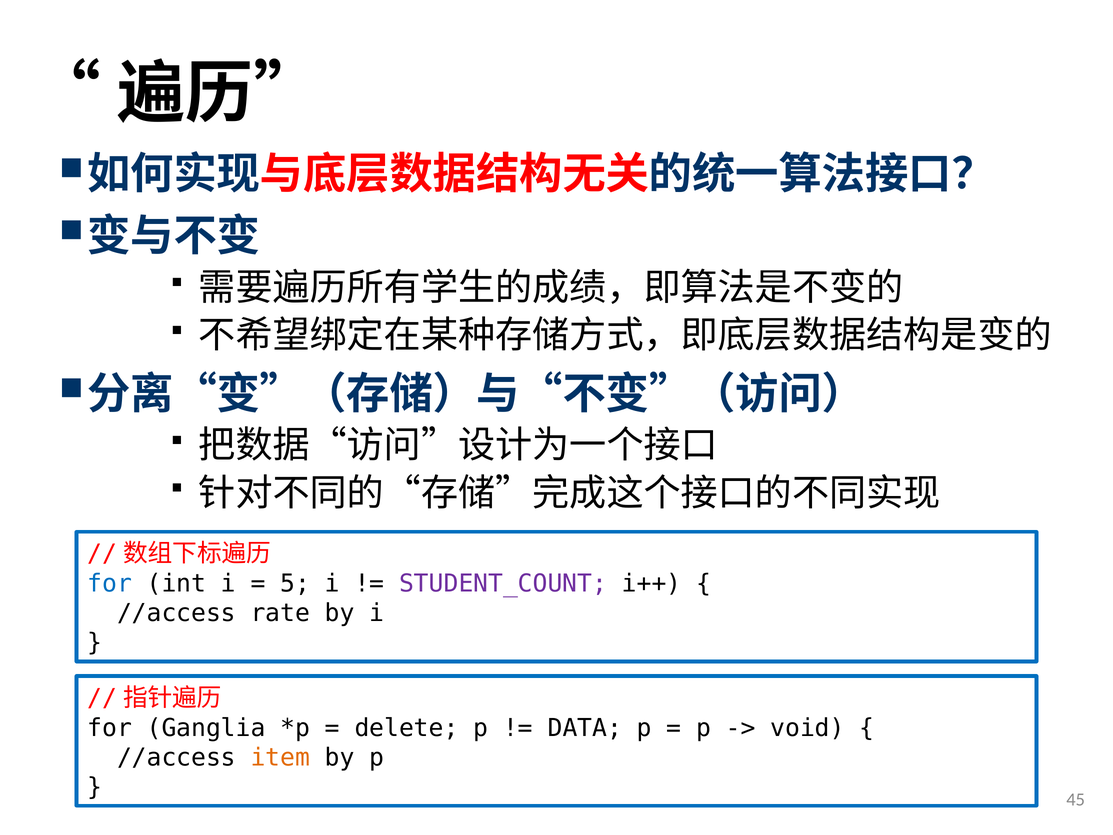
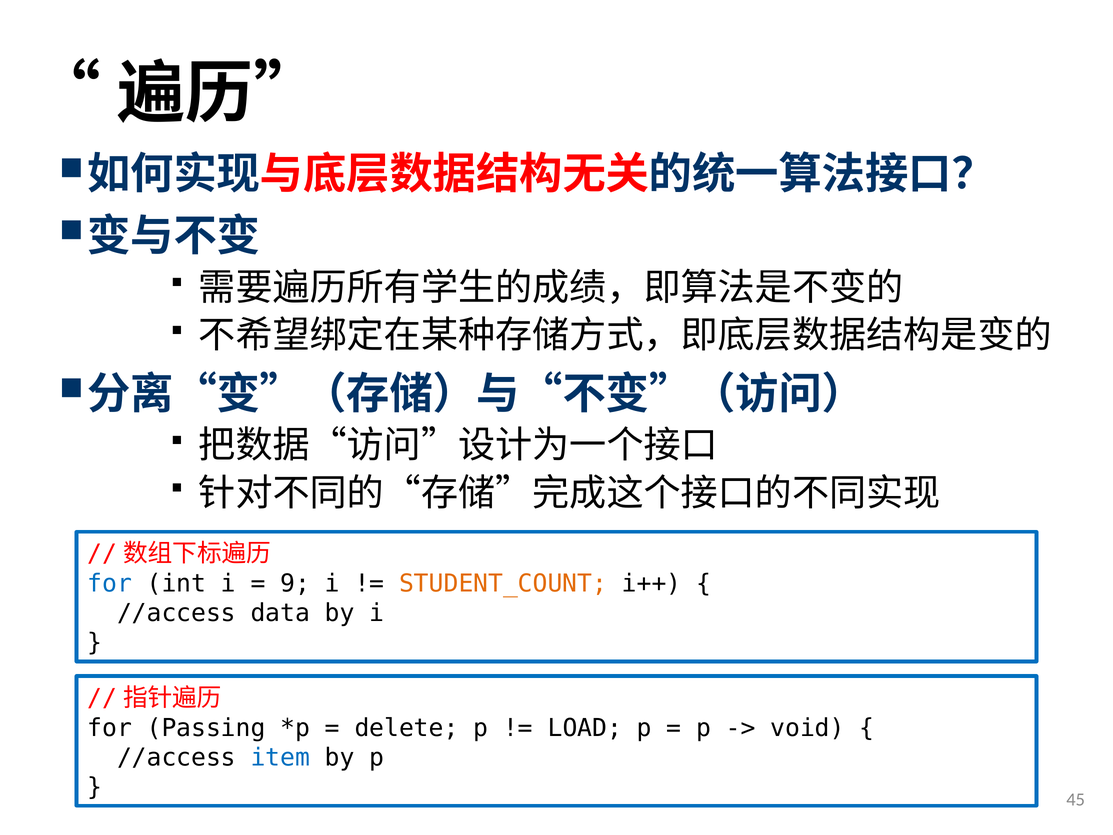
5: 5 -> 9 (295, 583)
STUDENT_COUNT colour: purple -> orange (503, 583)
rate: rate -> data (280, 613)
Ganglia: Ganglia -> Passing (206, 728)
DATA: DATA -> LOAD (585, 728)
item colour: orange -> blue (280, 757)
